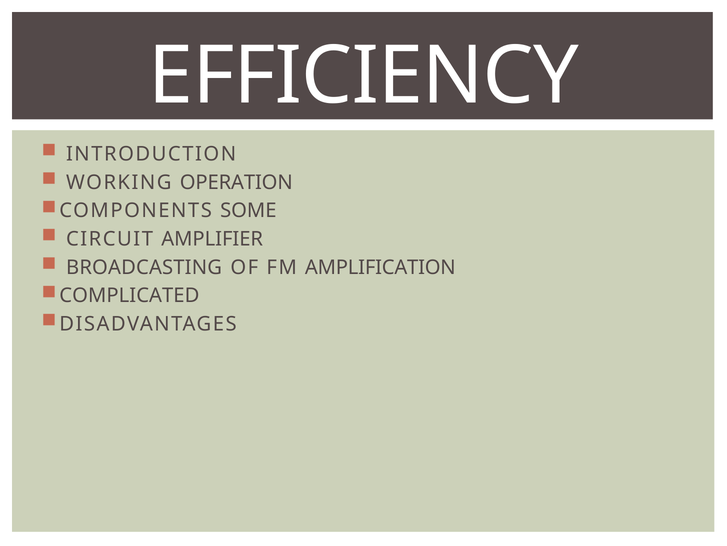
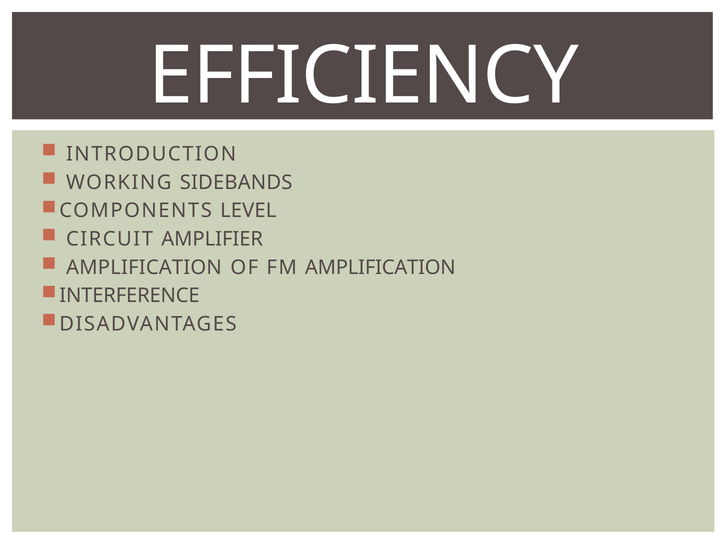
OPERATION: OPERATION -> SIDEBANDS (236, 182)
SOME: SOME -> LEVEL (248, 210)
BROADCASTING: BROADCASTING -> AMPLIFICATION (144, 267)
COMPLICATED: COMPLICATED -> INTERFERENCE (129, 295)
